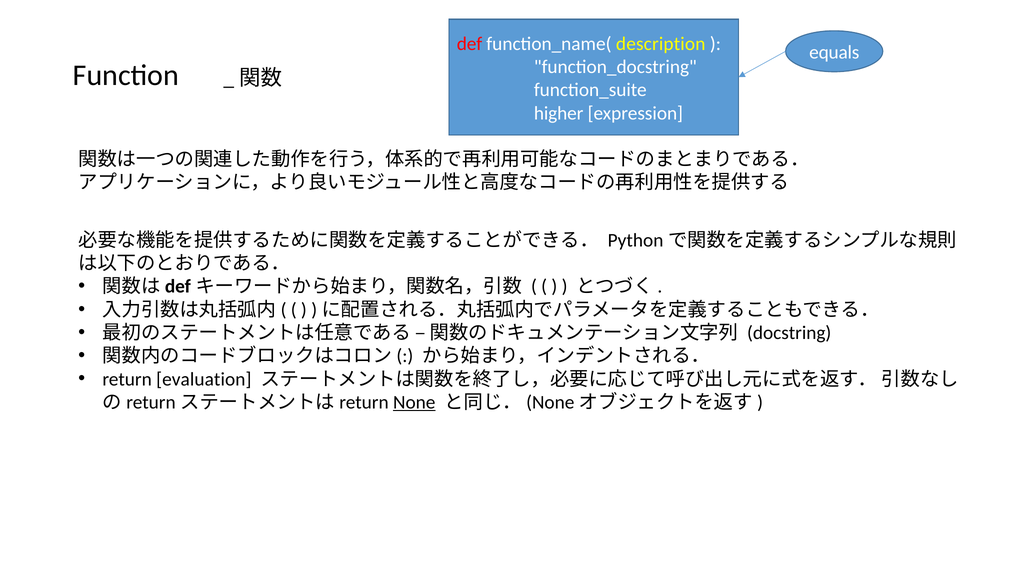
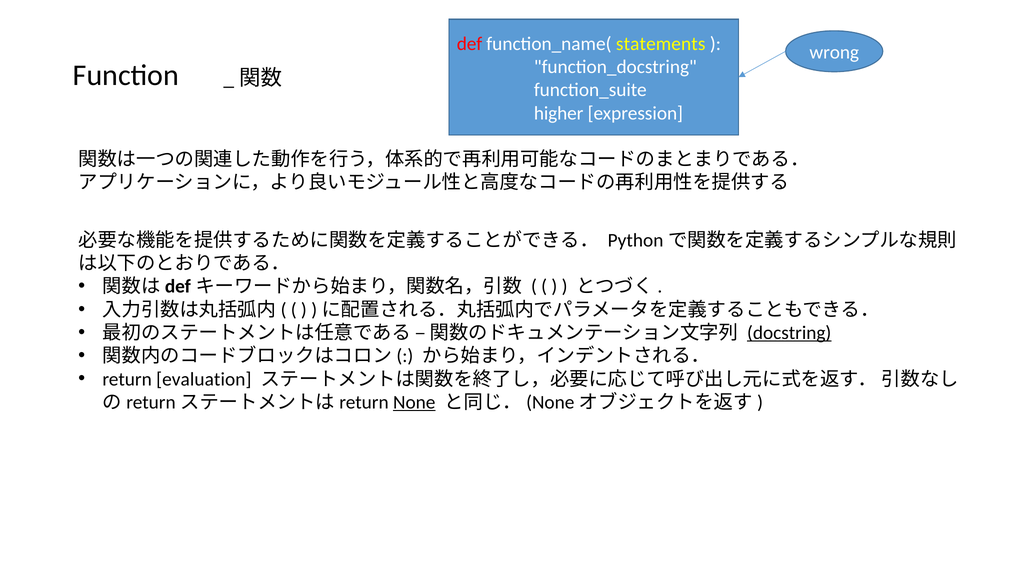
description: description -> statements (661, 44)
equals: equals -> wrong (834, 53)
docstring underline: none -> present (789, 333)
